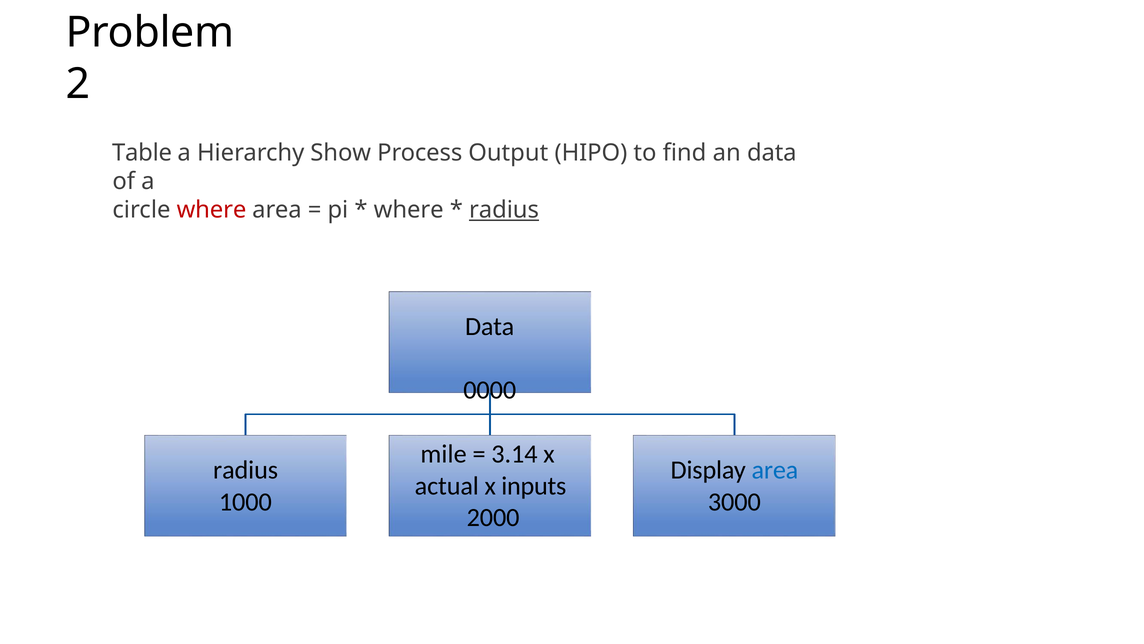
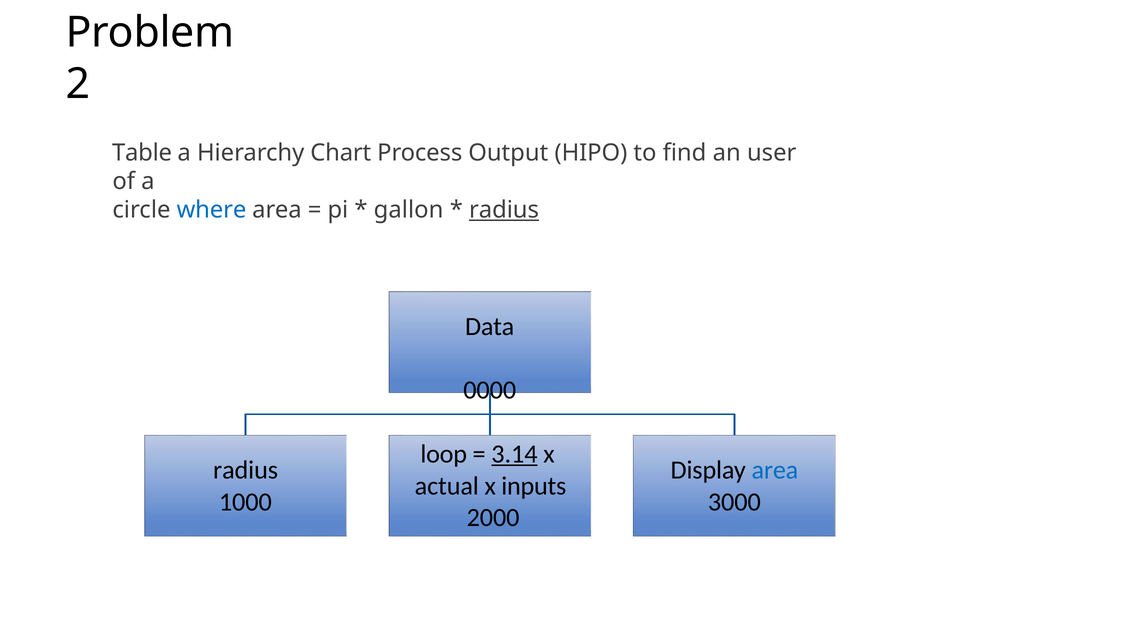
Show: Show -> Chart (341, 153)
an data: data -> user (772, 153)
where colour: red -> blue (211, 210)
where: where -> gallon (409, 210)
mile: mile -> loop (444, 454)
3.14 underline: none -> present (514, 454)
